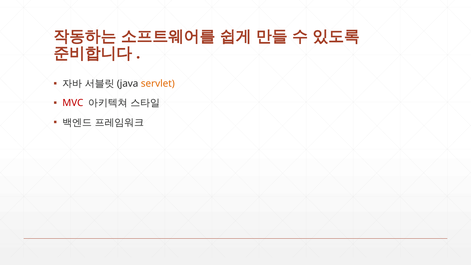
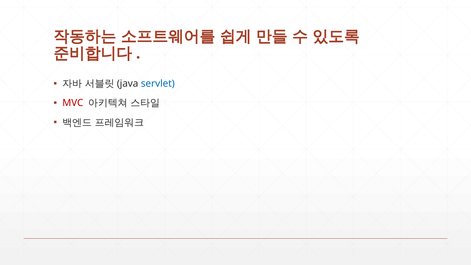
servlet colour: orange -> blue (158, 84)
